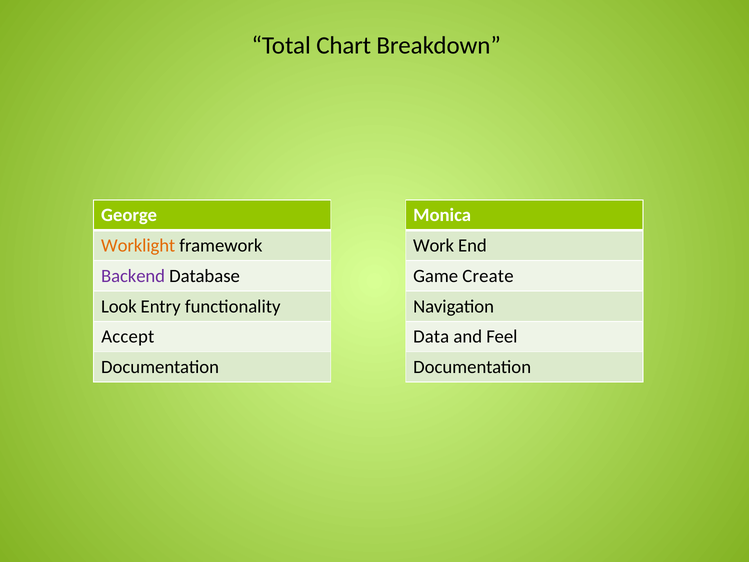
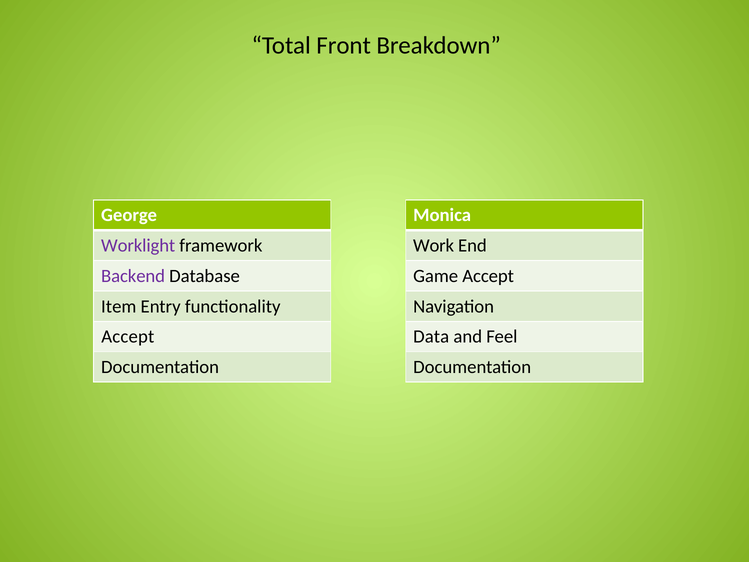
Chart: Chart -> Front (344, 45)
Worklight colour: orange -> purple (138, 246)
Game Create: Create -> Accept (488, 276)
Look: Look -> Item (119, 306)
